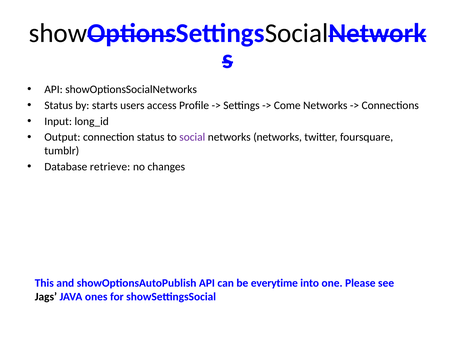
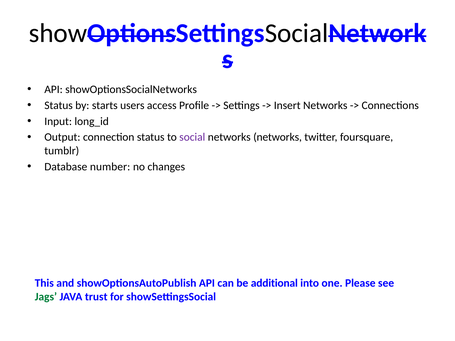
Come: Come -> Insert (287, 105)
retrieve: retrieve -> number (110, 167)
everytime: everytime -> additional (274, 283)
Jags colour: black -> green (46, 297)
ones: ones -> trust (96, 297)
